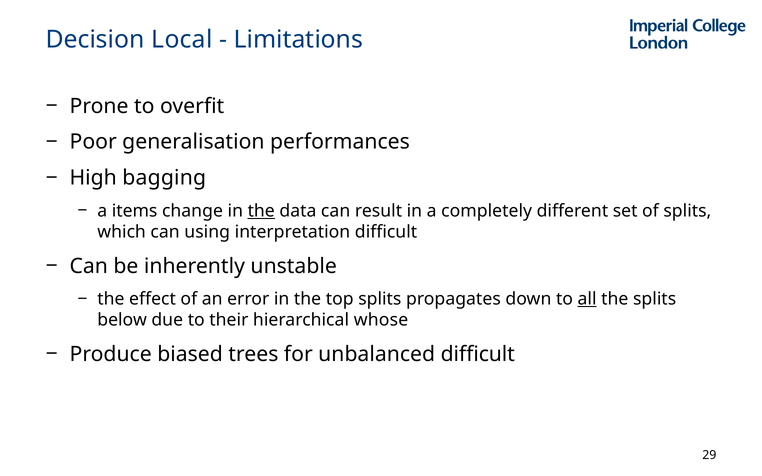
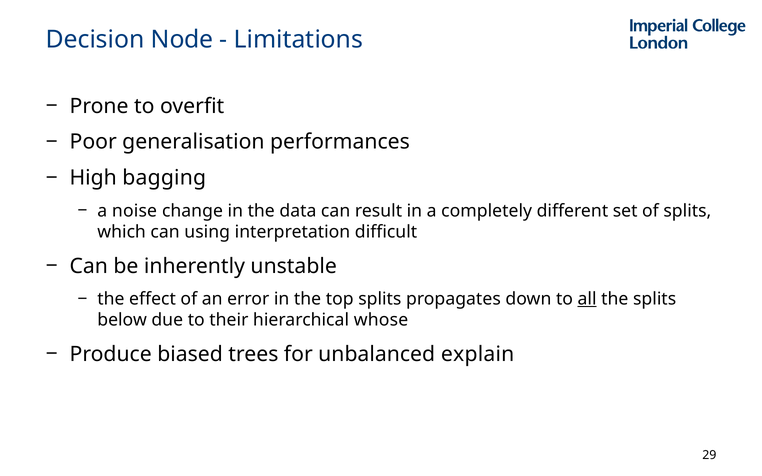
Local: Local -> Node (182, 40)
items: items -> noise (135, 211)
the underline: present -> none (261, 211)
unbalanced difficult: difficult -> explain (478, 354)
